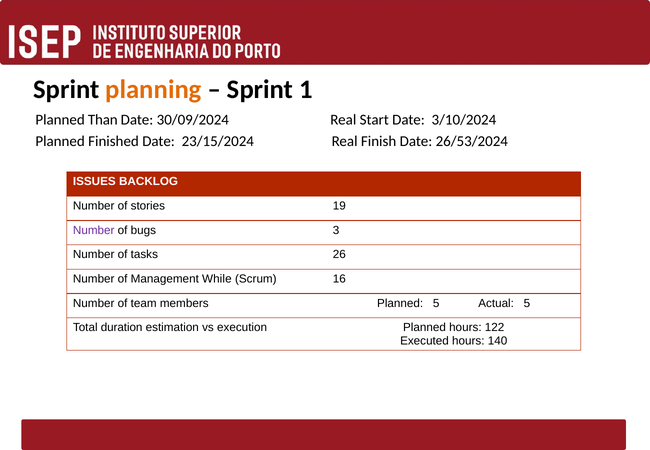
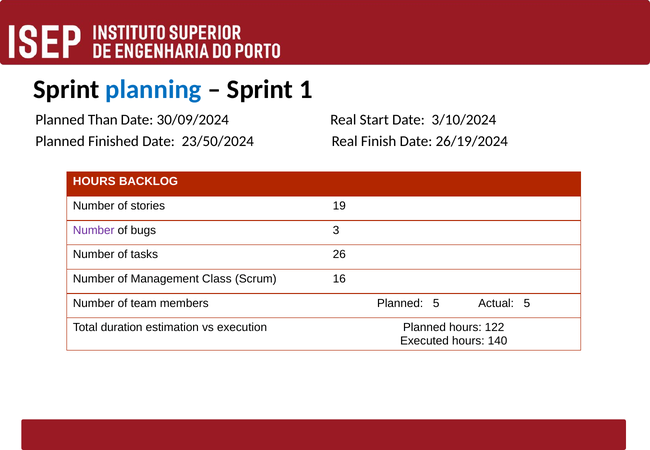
planning colour: orange -> blue (153, 89)
23/15/2024: 23/15/2024 -> 23/50/2024 (218, 141)
26/53/2024: 26/53/2024 -> 26/19/2024 (472, 141)
ISSUES: ISSUES -> HOURS (94, 182)
While: While -> Class (217, 279)
